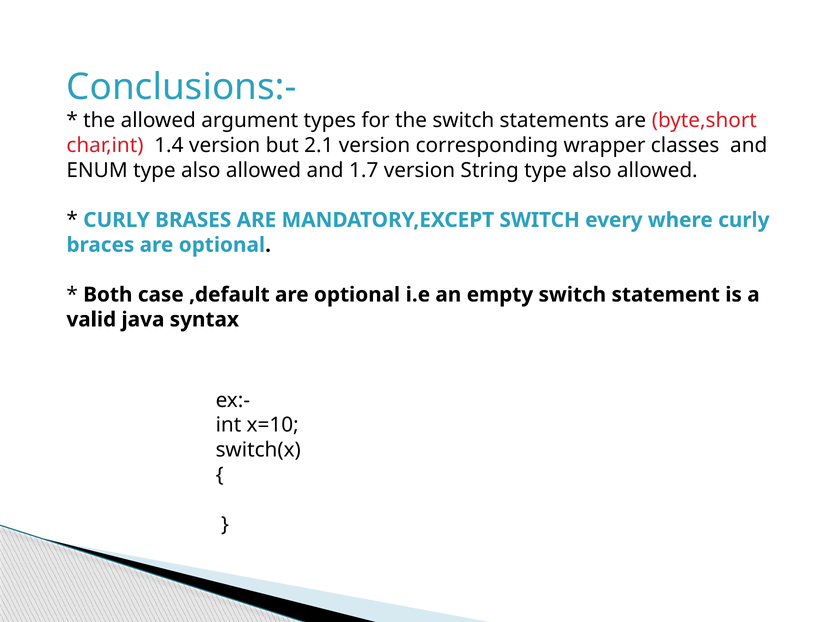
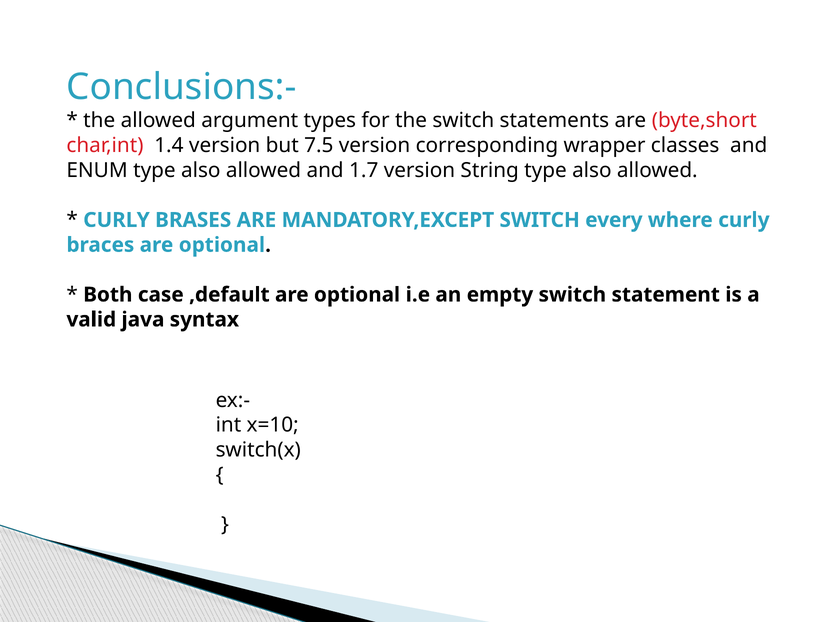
2.1: 2.1 -> 7.5 (319, 146)
